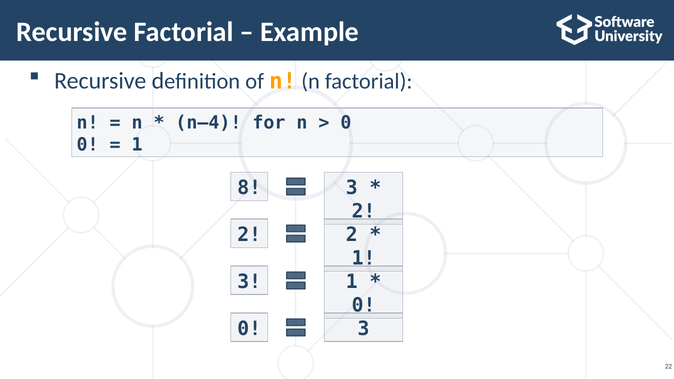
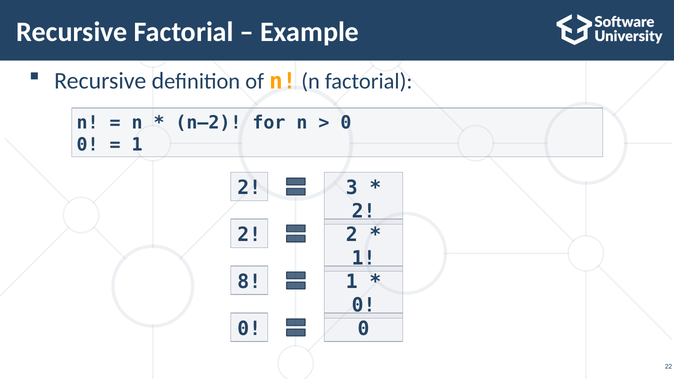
n–4: n–4 -> n–2 (208, 123)
8: 8 -> 2 (249, 188)
3: 3 -> 8 (249, 282)
3: 3 -> 0 (364, 329)
